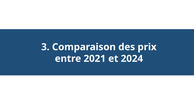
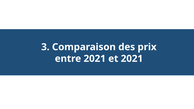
et 2024: 2024 -> 2021 (132, 59)
